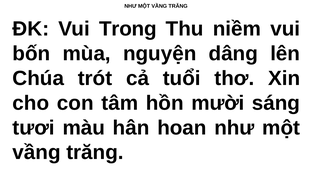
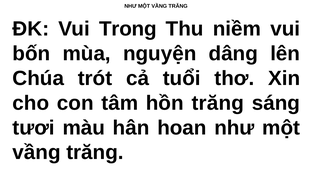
hồn mười: mười -> trăng (218, 103)
